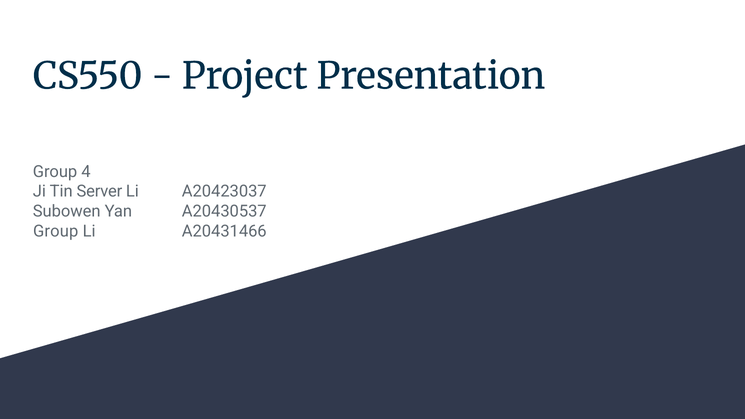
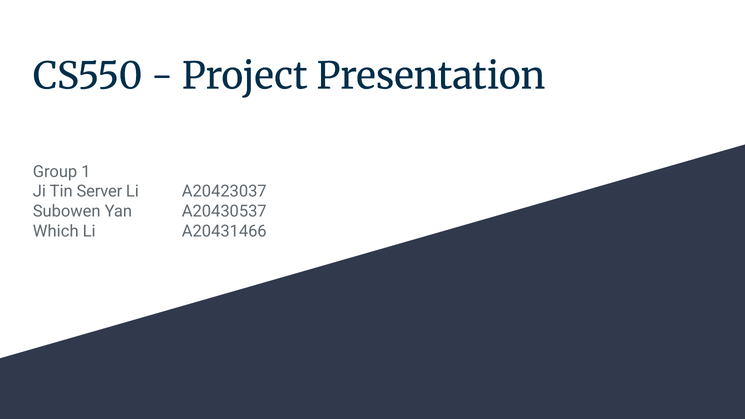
4: 4 -> 1 (86, 172)
Group: Group -> Which (56, 231)
